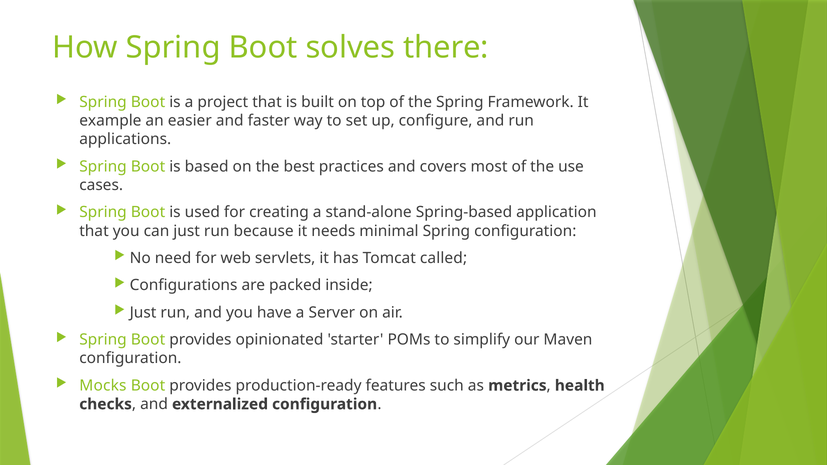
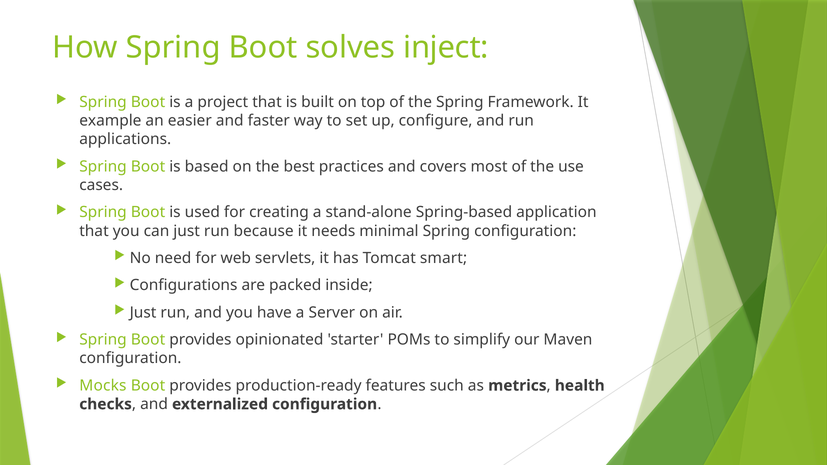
there: there -> inject (446, 47)
called: called -> smart (444, 258)
